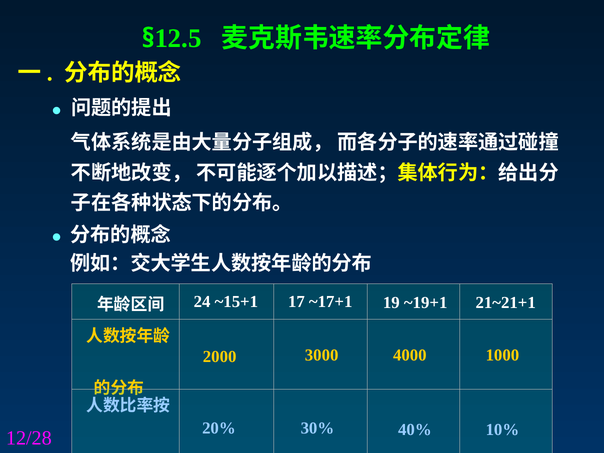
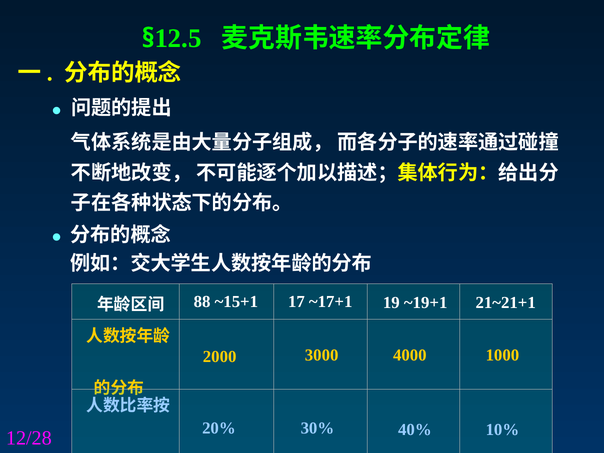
24: 24 -> 88 (202, 302)
